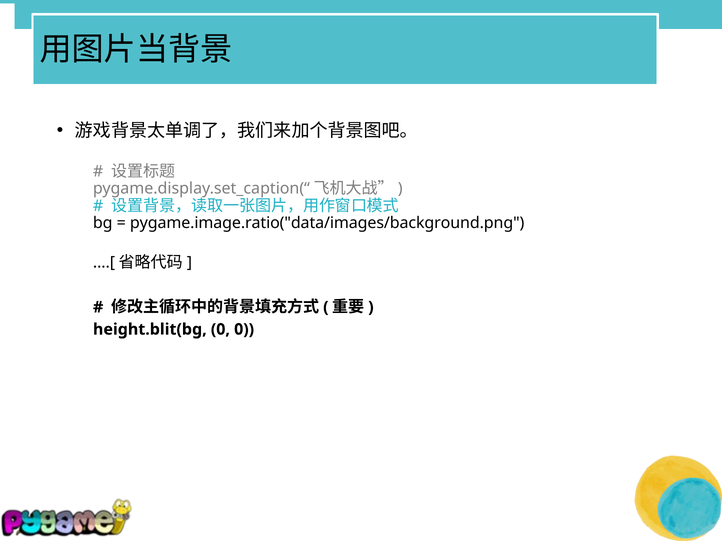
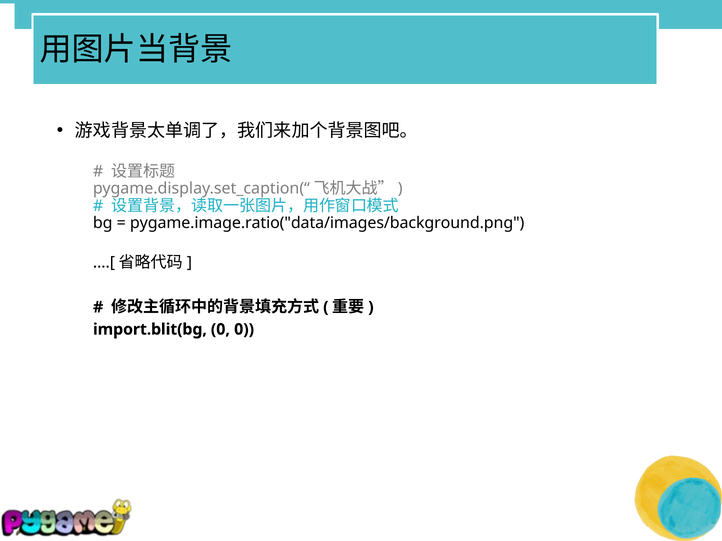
height.blit(bg: height.blit(bg -> import.blit(bg (150, 330)
